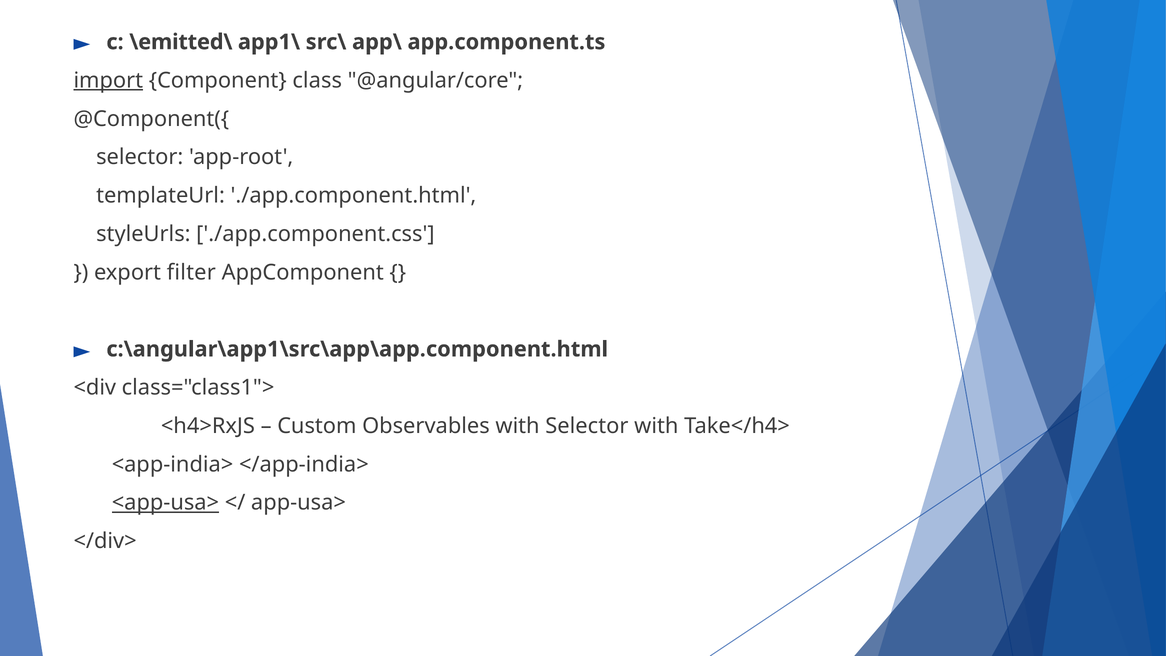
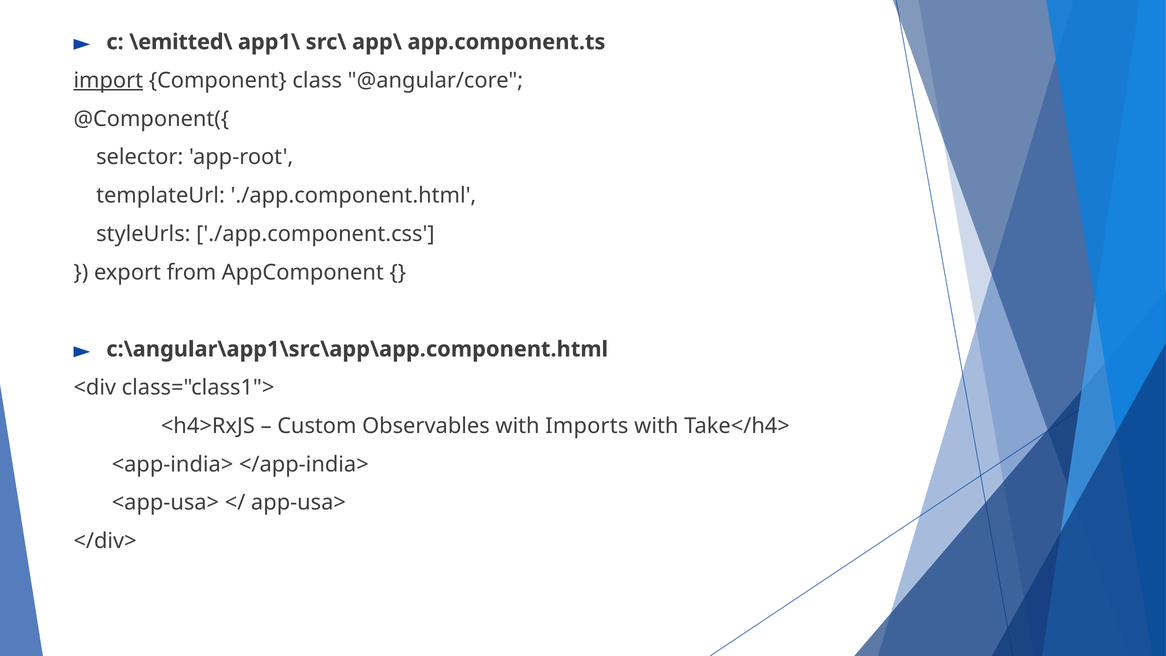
filter: filter -> from (191, 272)
with Selector: Selector -> Imports (587, 426)
<app-usa> underline: present -> none (165, 503)
